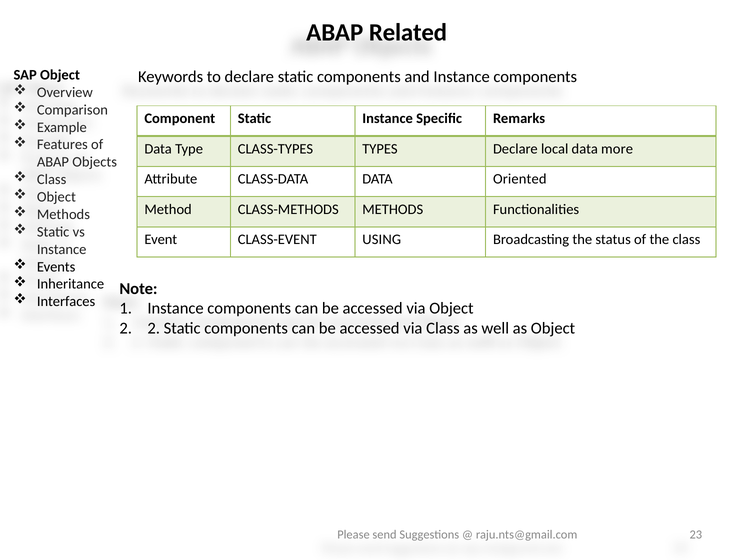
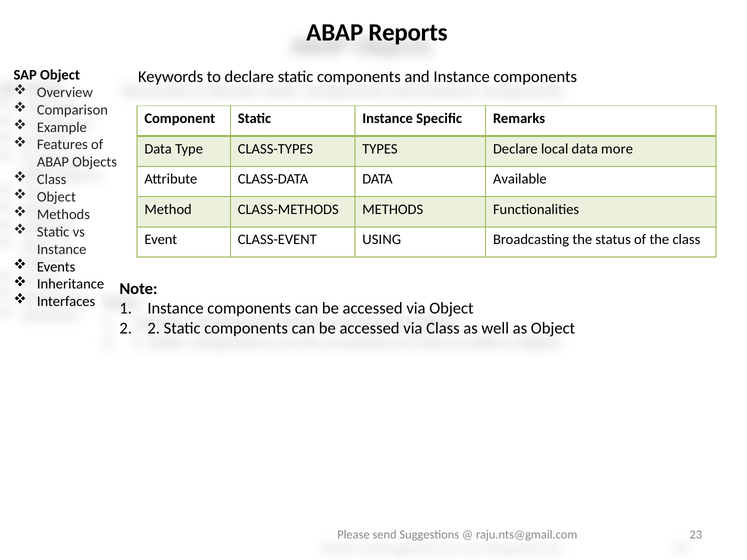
Related: Related -> Reports (408, 33)
Oriented: Oriented -> Available (520, 179)
